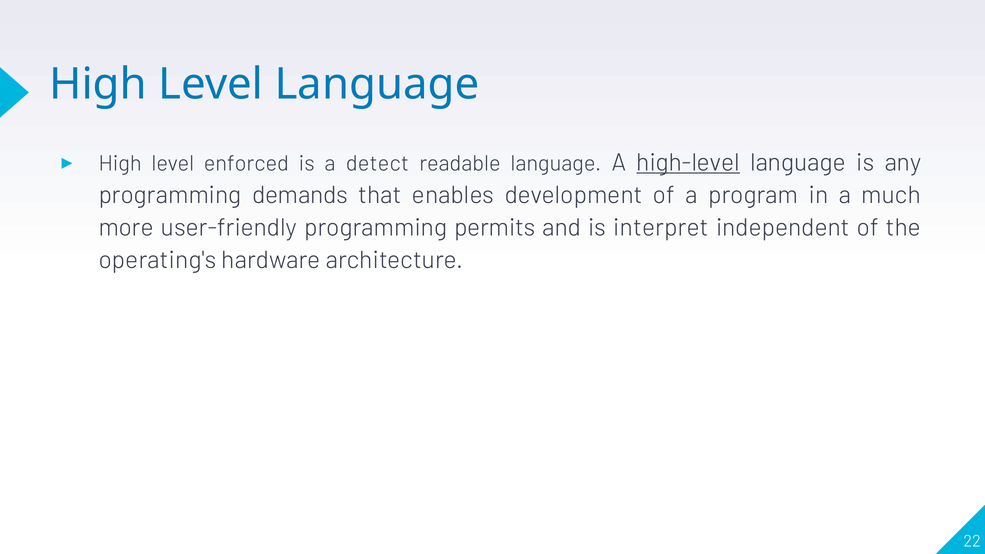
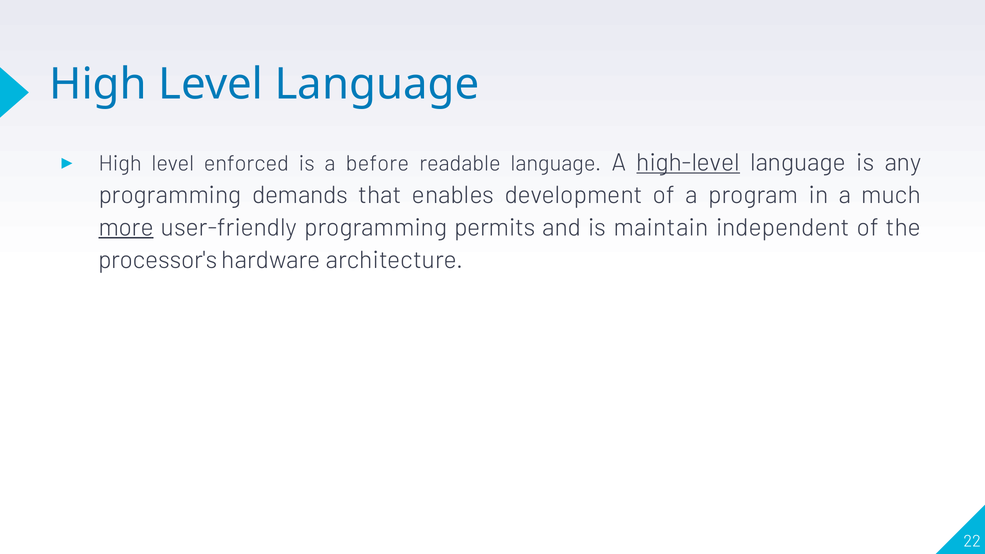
detect: detect -> before (377, 163)
more underline: none -> present (126, 227)
interpret: interpret -> maintain (661, 227)
operating's: operating's -> processor's (158, 260)
